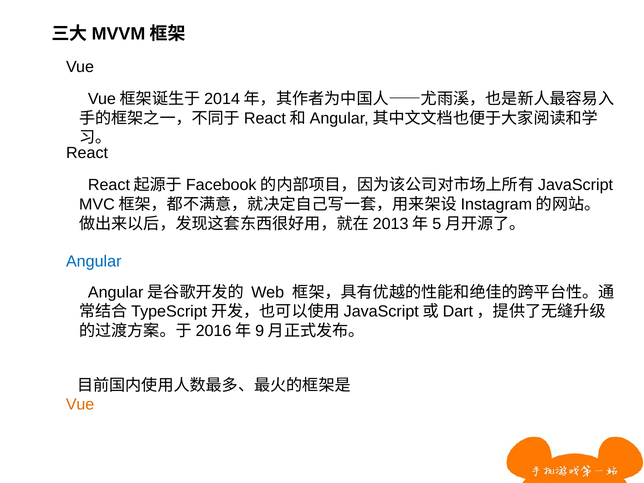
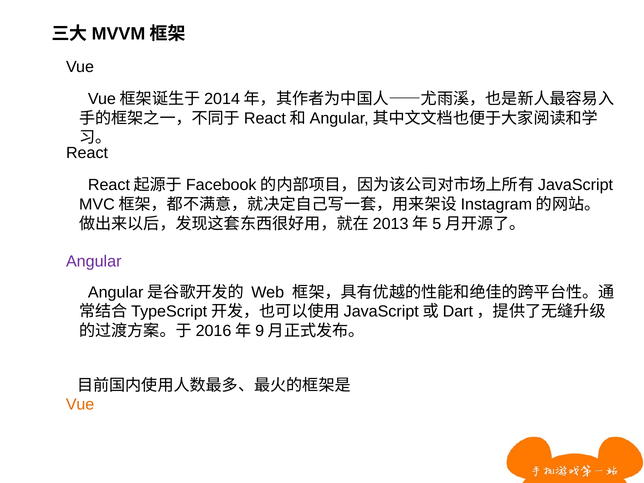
Angular colour: blue -> purple (94, 261)
